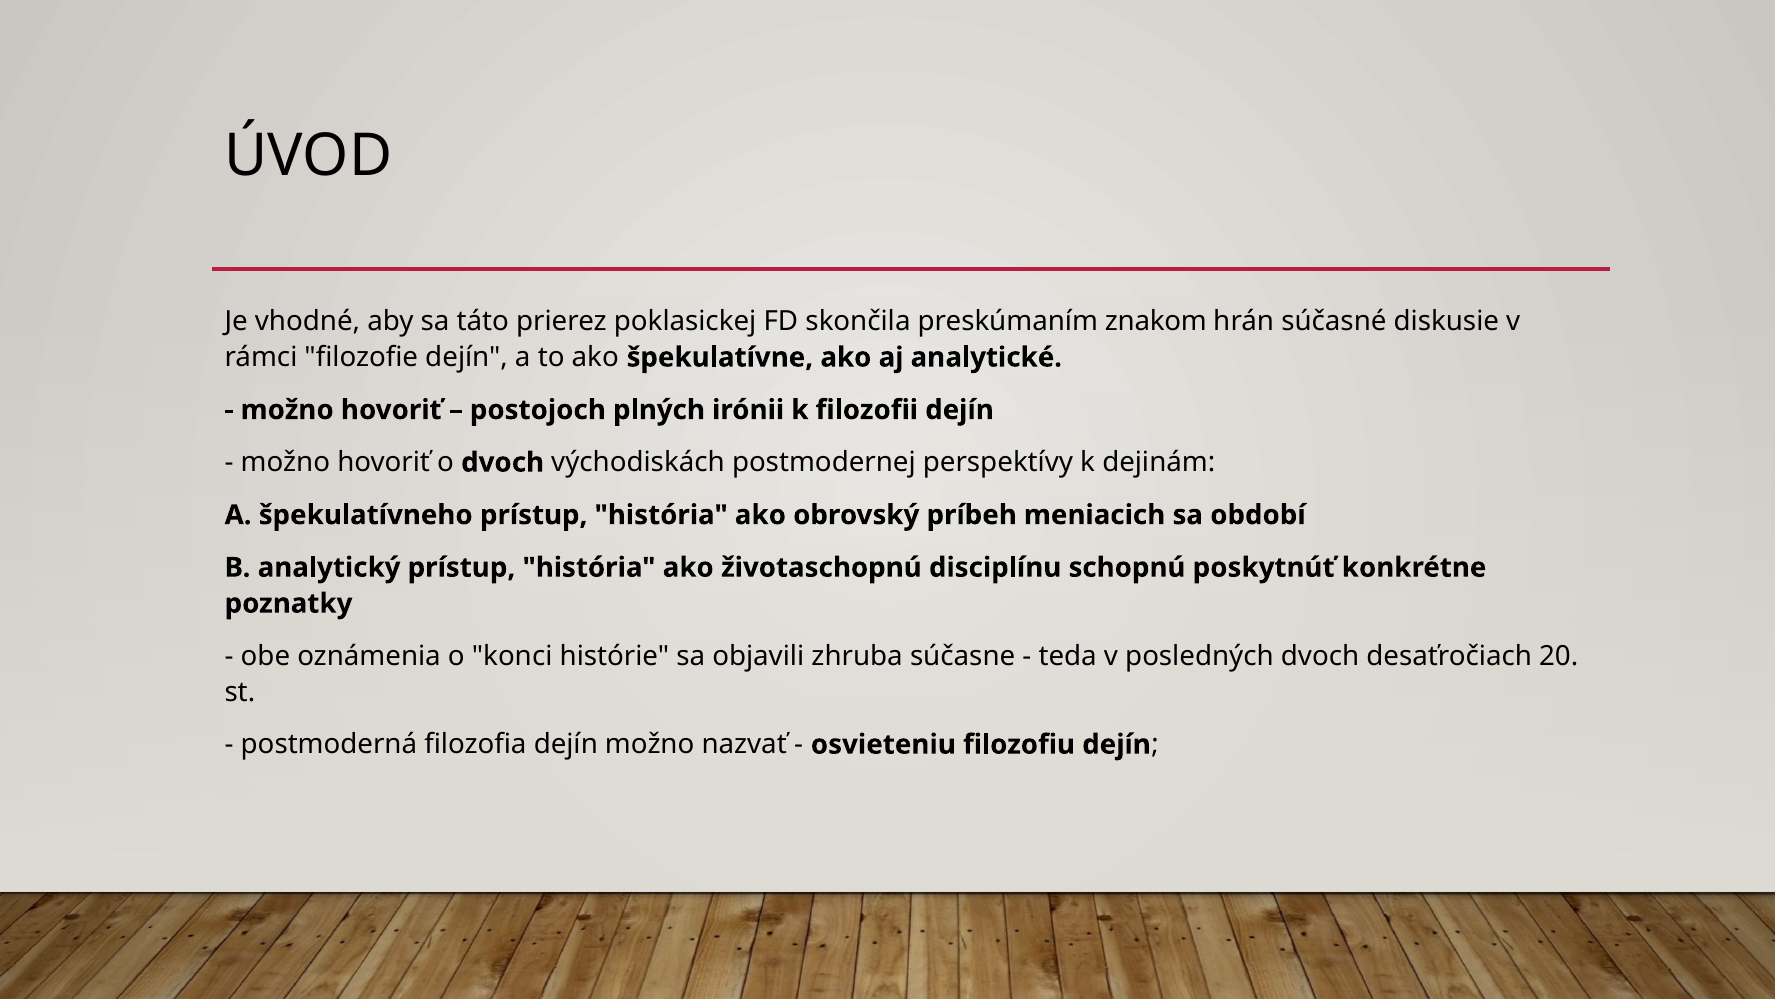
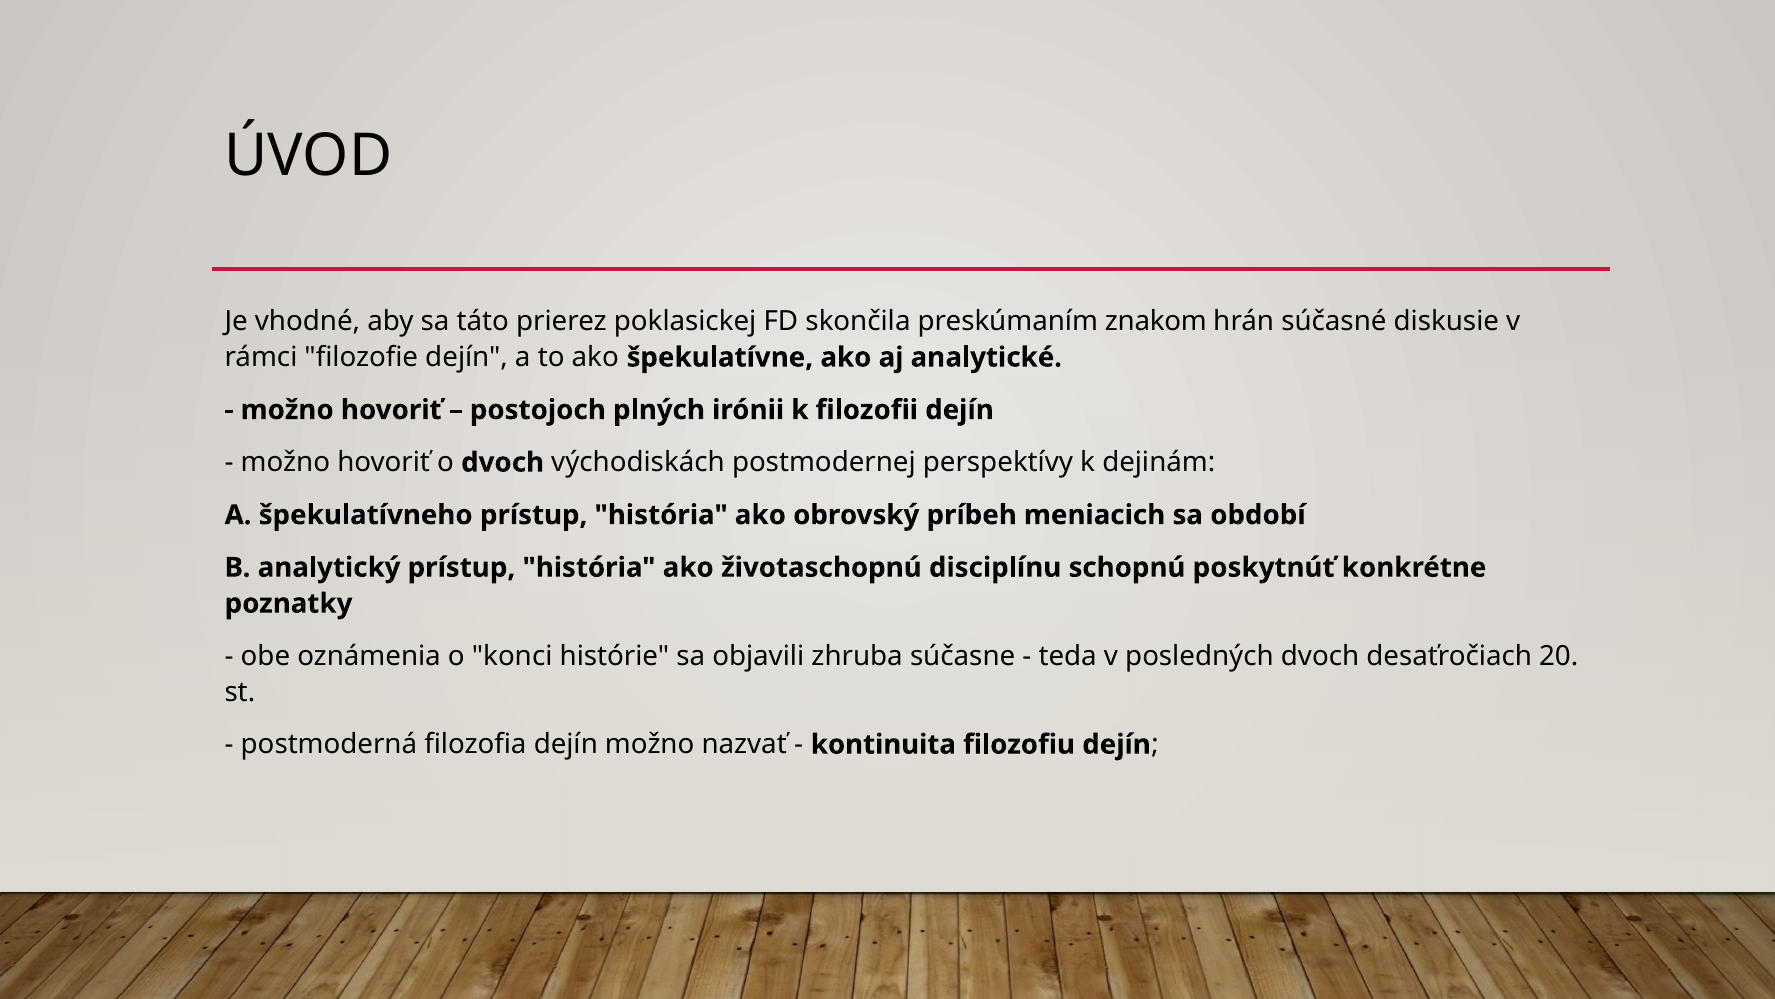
osvieteniu: osvieteniu -> kontinuita (883, 744)
